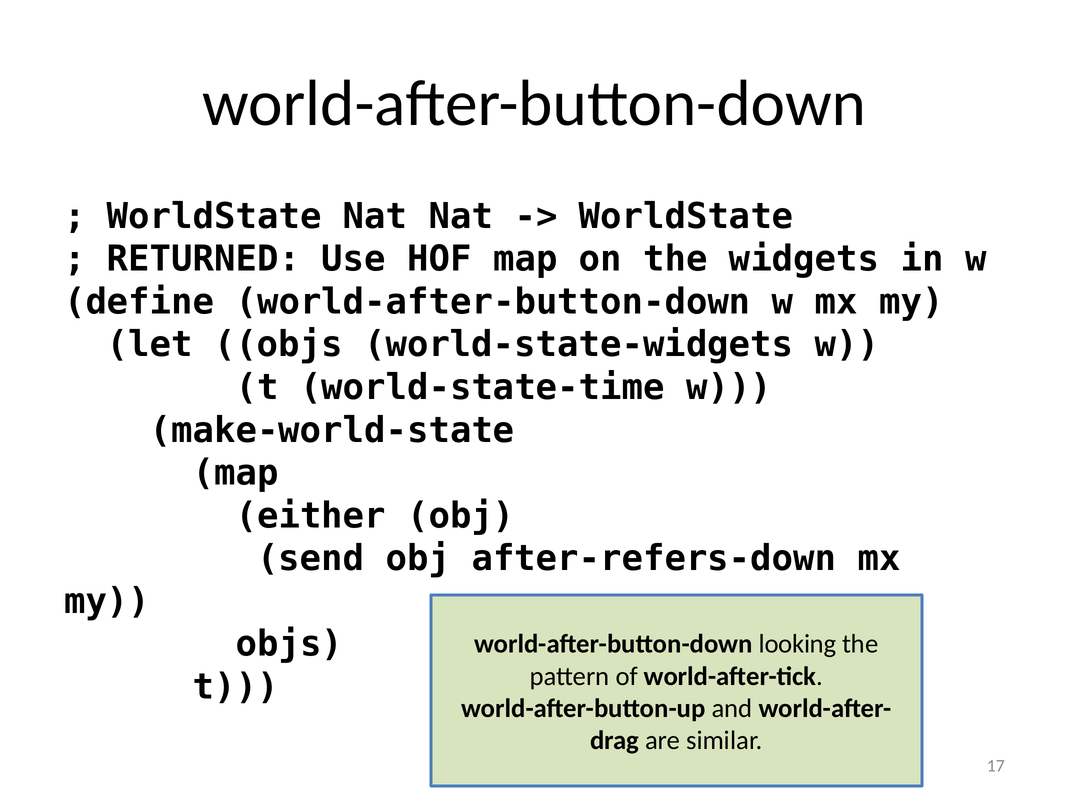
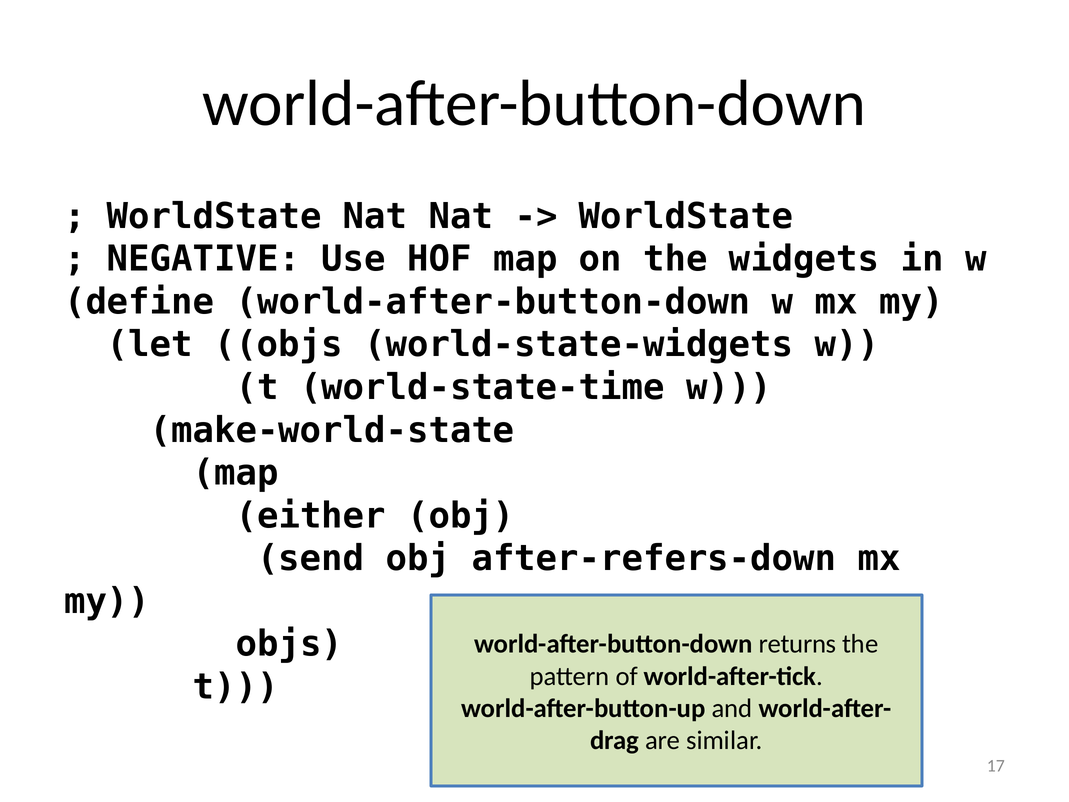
RETURNED: RETURNED -> NEGATIVE (203, 259)
looking: looking -> returns (798, 644)
